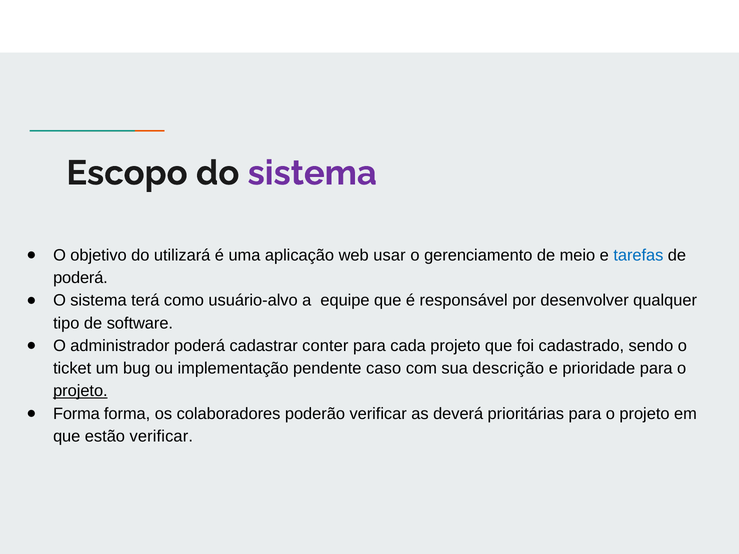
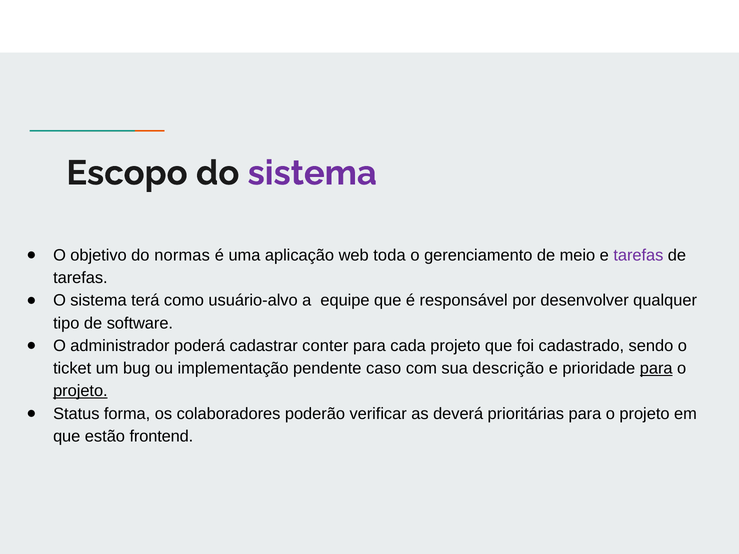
utilizará: utilizará -> normas (182, 255)
usar: usar -> toda (389, 255)
tarefas colour: blue -> purple (638, 255)
poderá: poderá -> tarefas (80, 278)
para underline: none -> present (656, 369)
Forma: Forma -> Status (76, 414)
estão verificar: verificar -> frontend (161, 437)
